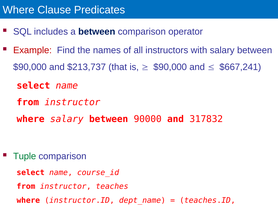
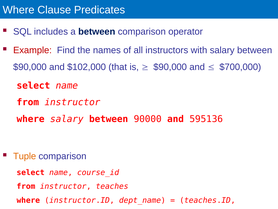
$213,737: $213,737 -> $102,000 (87, 67)
$667,241: $667,241 -> $700,000 (240, 67)
317832: 317832 -> 595136 (206, 119)
Tuple colour: green -> orange (25, 156)
